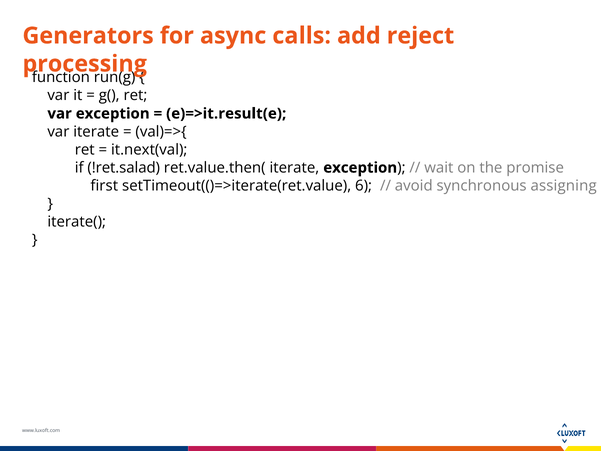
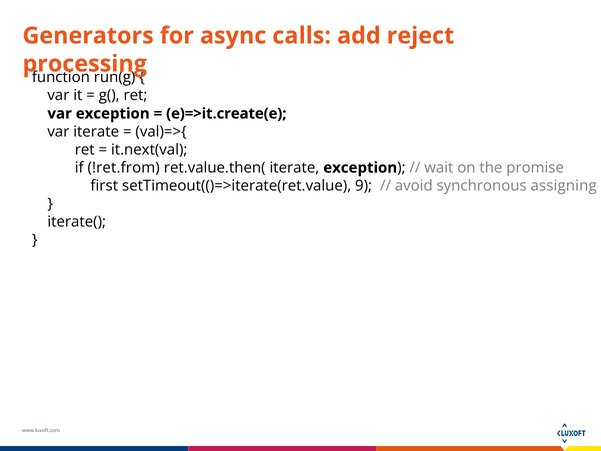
e)=>it.result(e: e)=>it.result(e -> e)=>it.create(e (226, 114)
!ret.salad: !ret.salad -> !ret.from (124, 168)
6: 6 -> 9 (364, 186)
